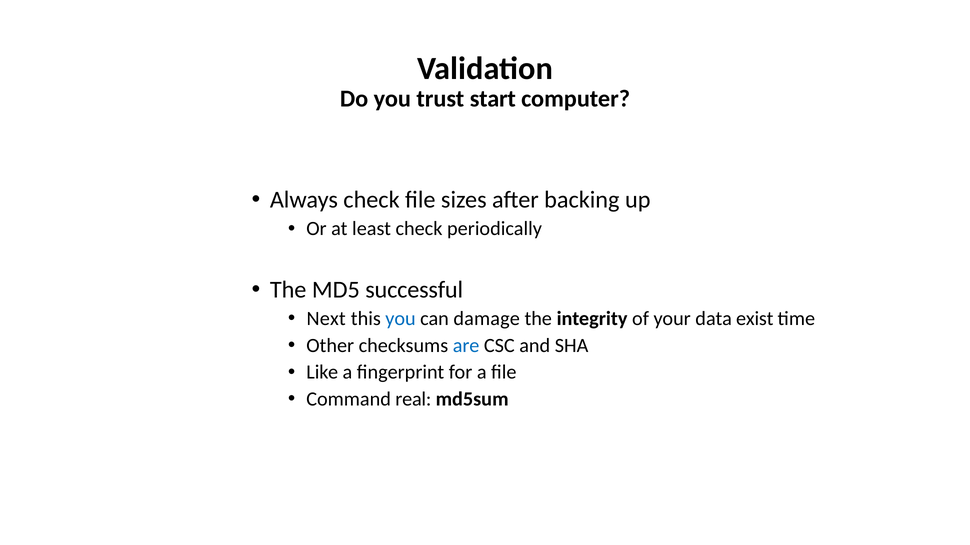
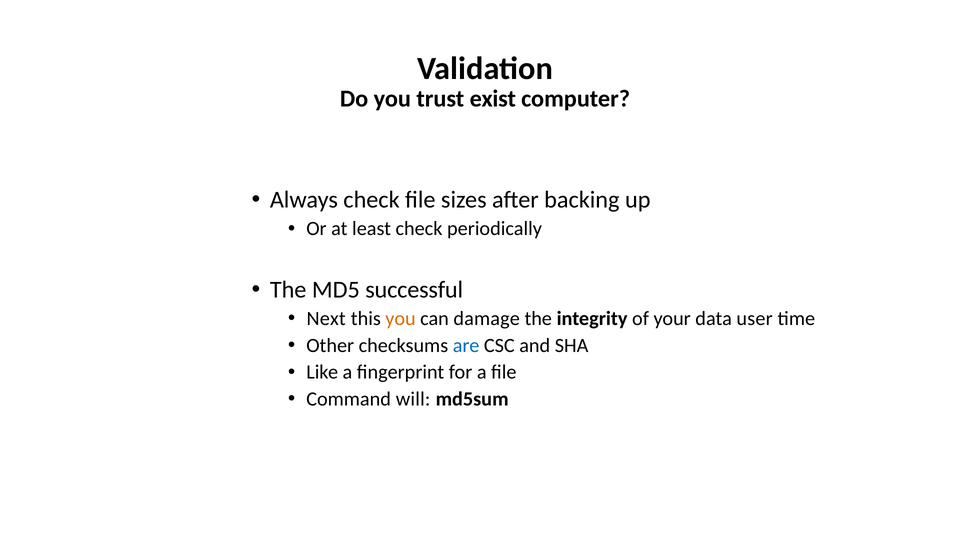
start: start -> exist (493, 99)
you colour: blue -> orange (401, 319)
exist: exist -> user (755, 319)
real: real -> will (413, 400)
